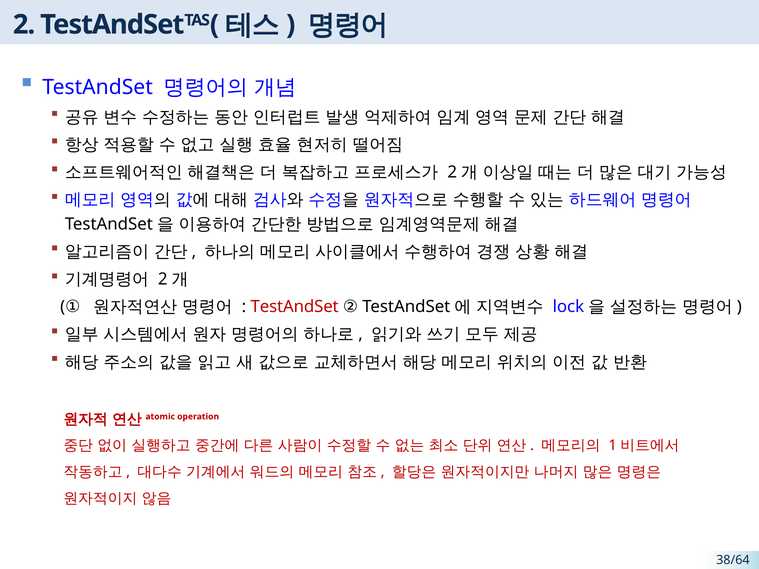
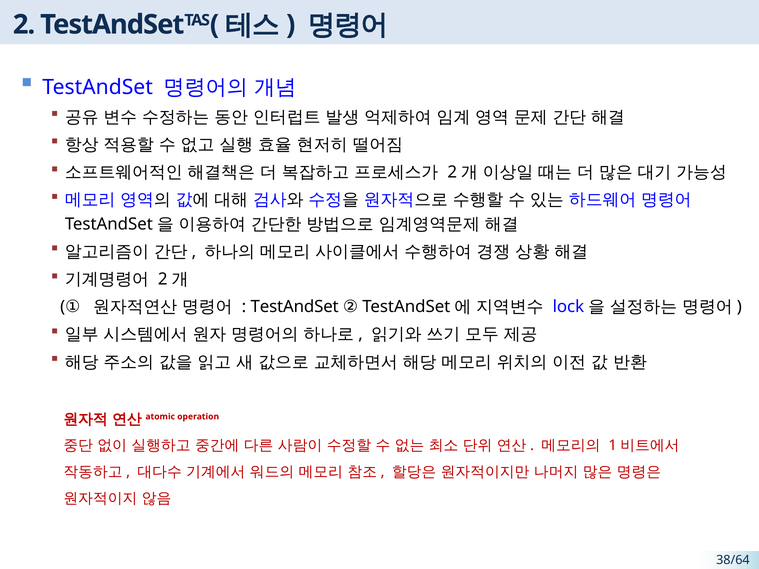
TestAndSet colour: red -> black (295, 307)
